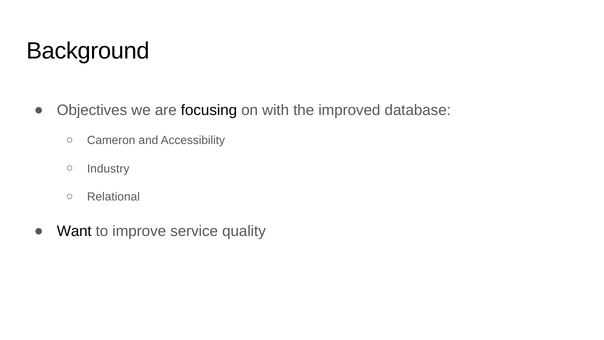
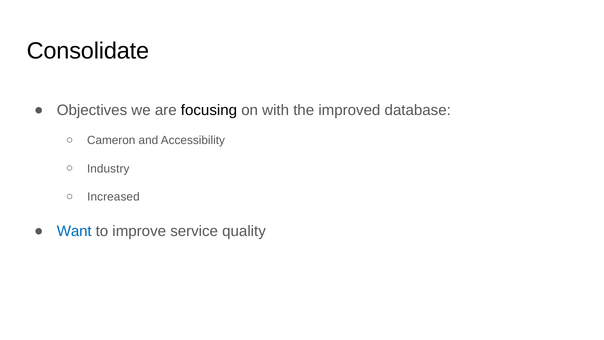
Background: Background -> Consolidate (88, 51)
Relational: Relational -> Increased (113, 197)
Want colour: black -> blue (74, 231)
